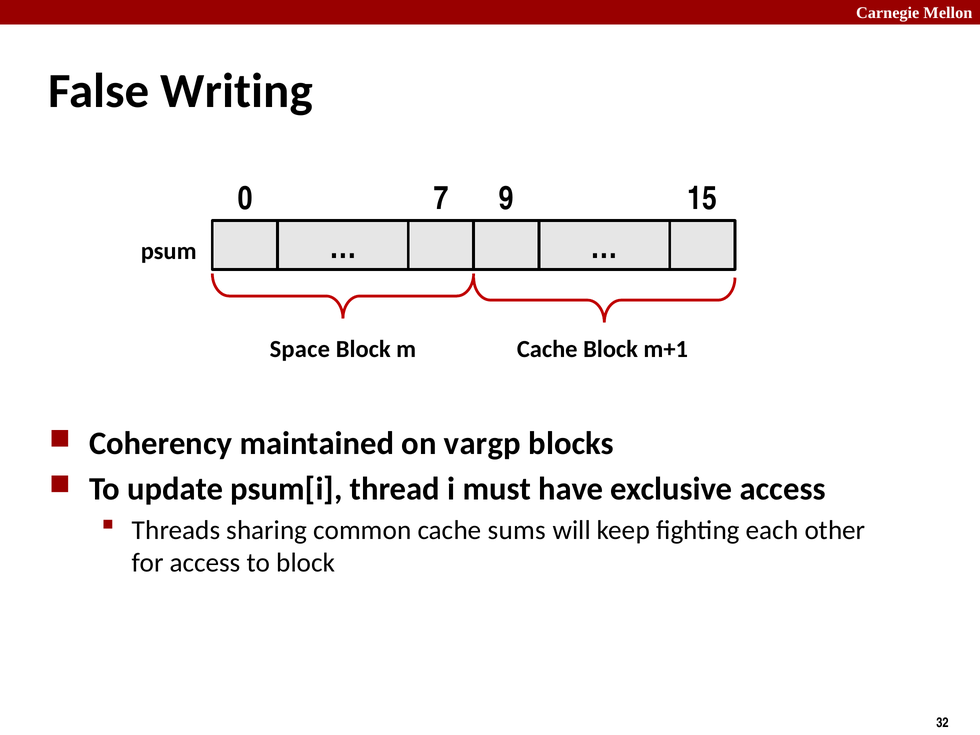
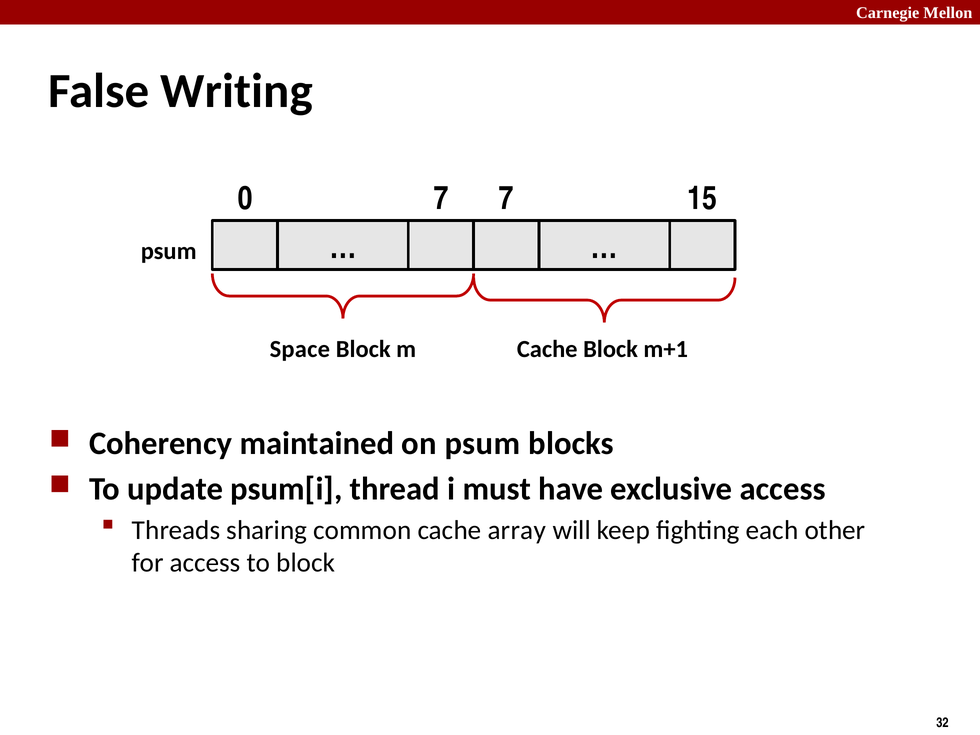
7 9: 9 -> 7 (506, 198)
on vargp: vargp -> psum (482, 443)
sums: sums -> array (517, 530)
